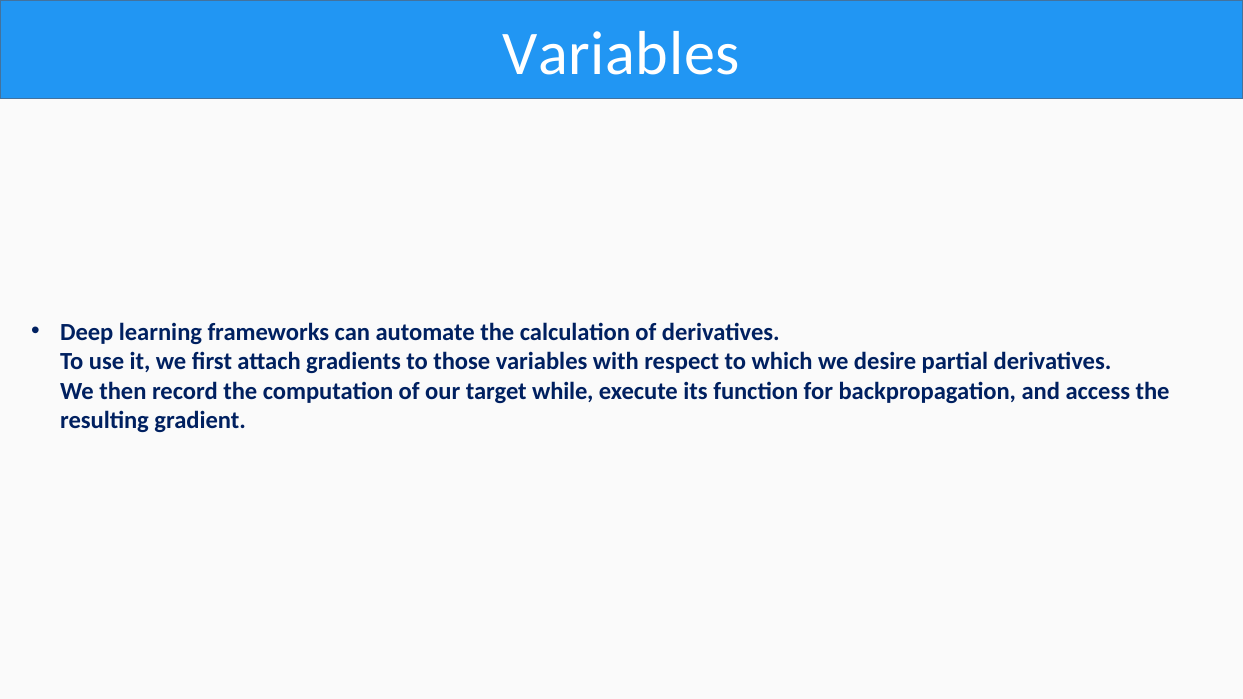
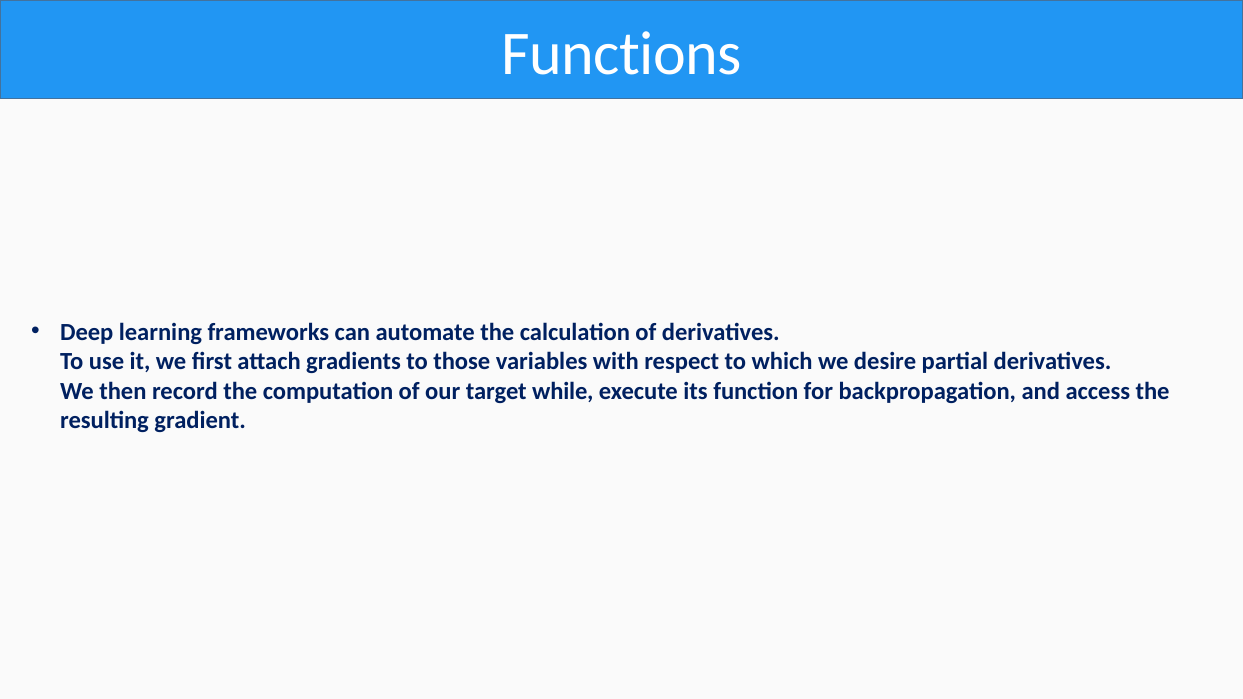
Variables: Variables -> Functions (622, 54)
